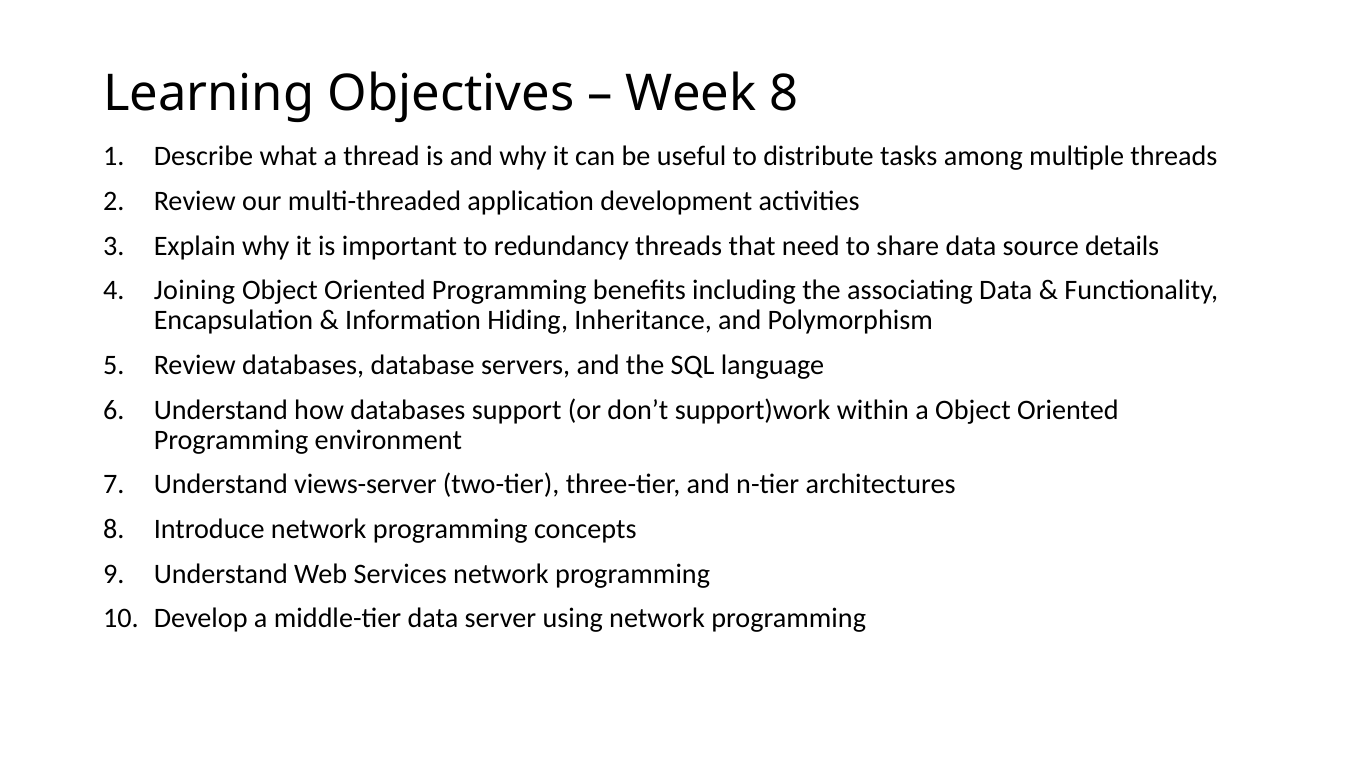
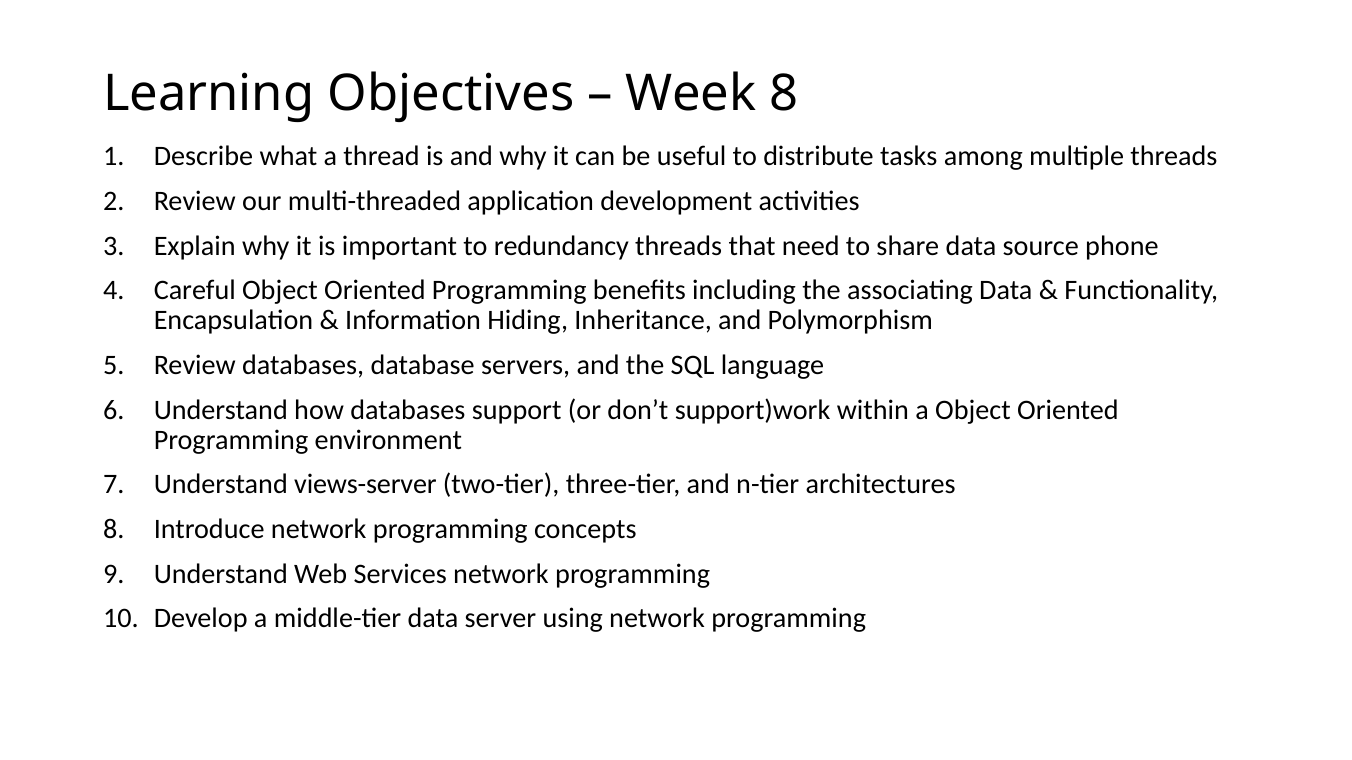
details: details -> phone (1122, 246)
Joining: Joining -> Careful (195, 290)
